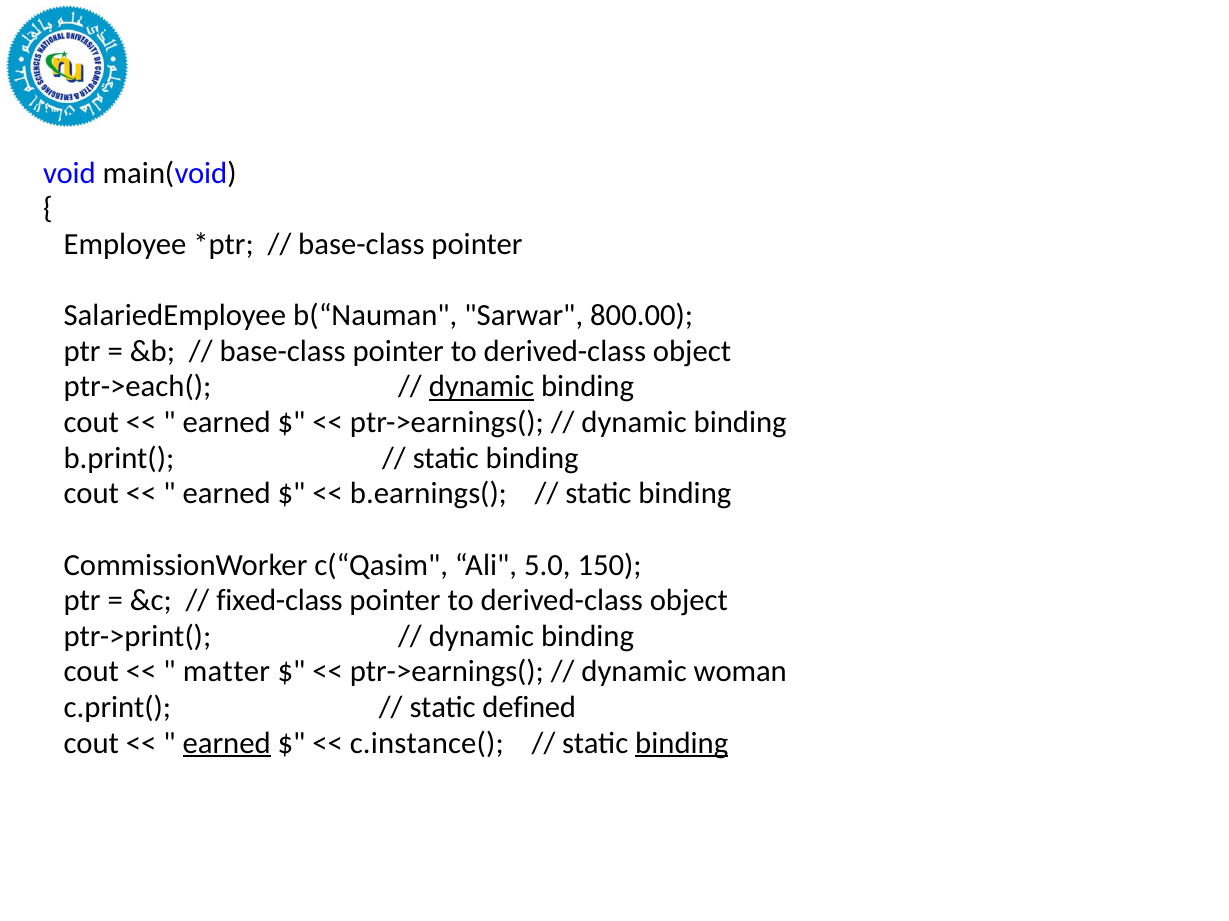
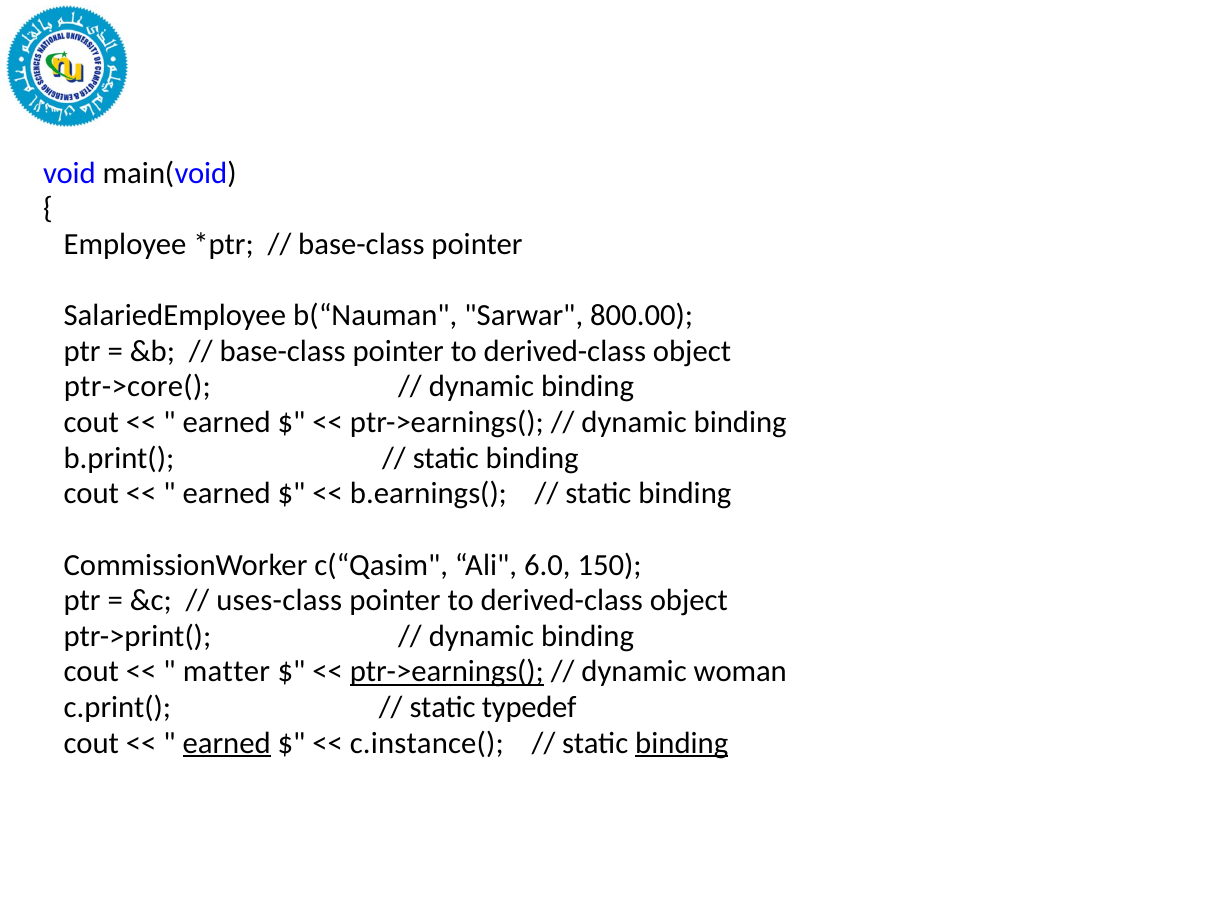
ptr->each(: ptr->each( -> ptr->core( (137, 387)
dynamic underline: present -> none (481, 387)
5.0: 5.0 -> 6.0 (547, 565)
fixed-class: fixed-class -> uses-class (279, 601)
ptr->earnings( underline: none -> present (447, 672)
defined: defined -> typedef (529, 708)
